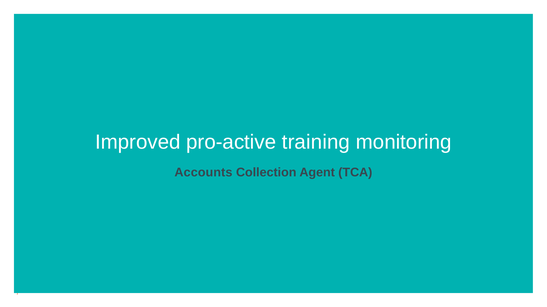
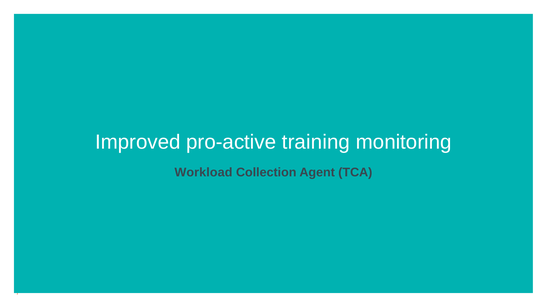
Accounts: Accounts -> Workload (203, 173)
